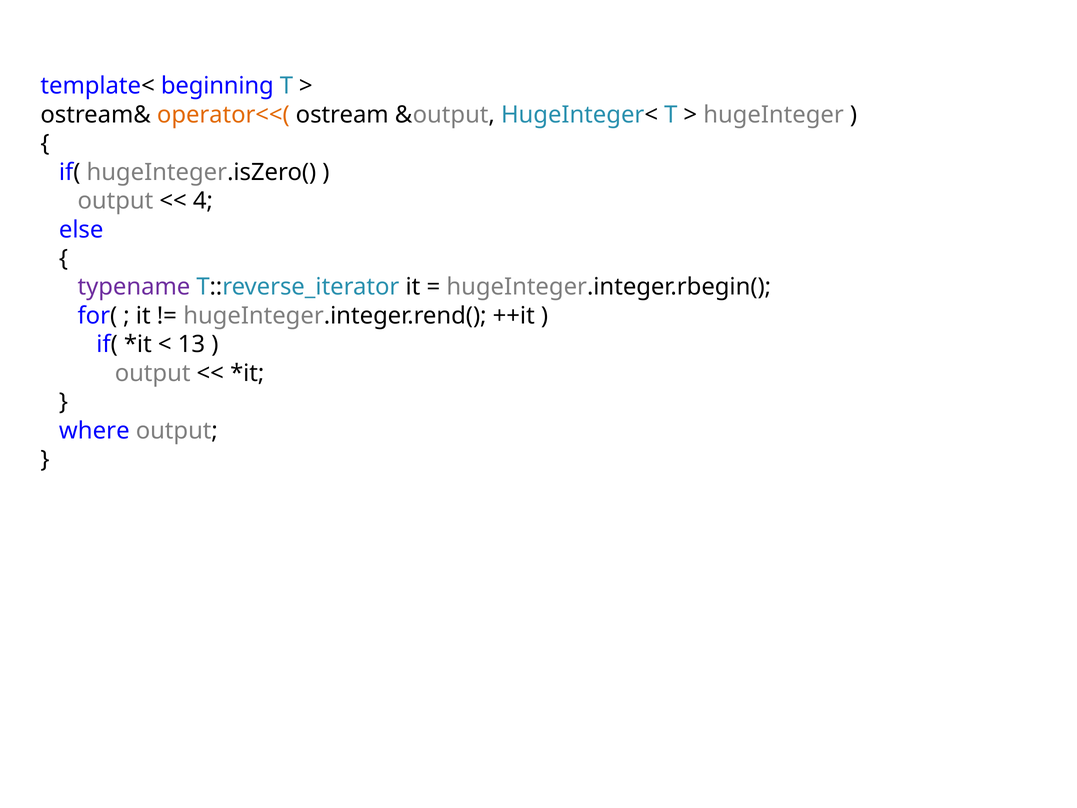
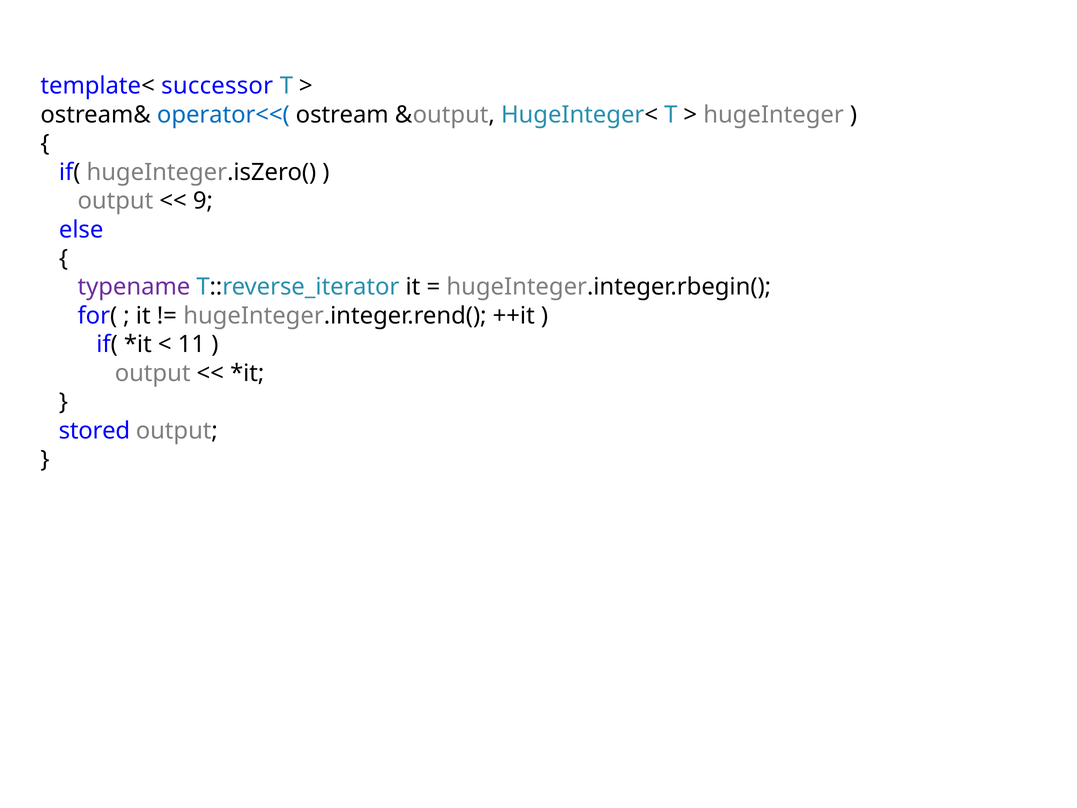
beginning: beginning -> successor (217, 86)
operator<<( colour: orange -> blue (223, 115)
4: 4 -> 9 (203, 201)
13: 13 -> 11 (192, 344)
where: where -> stored (94, 431)
